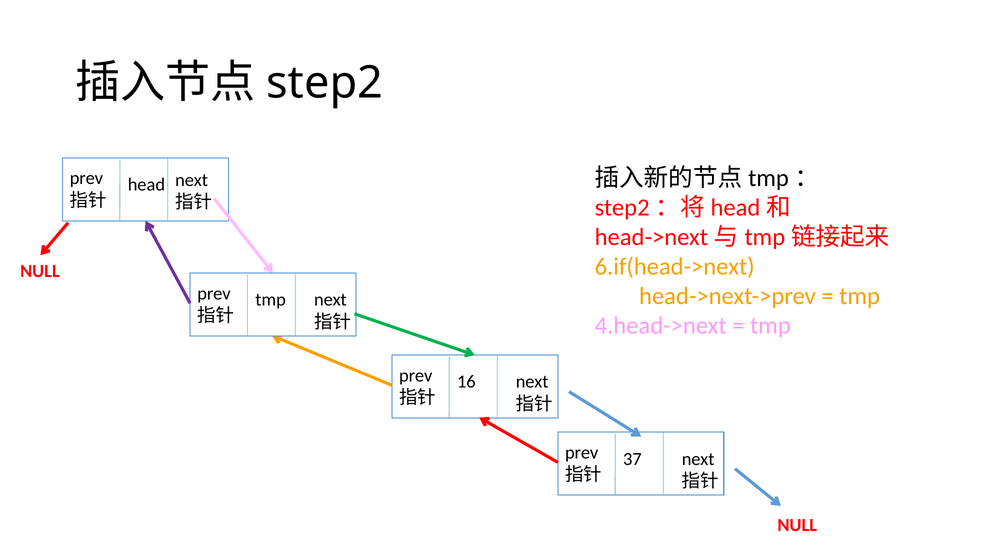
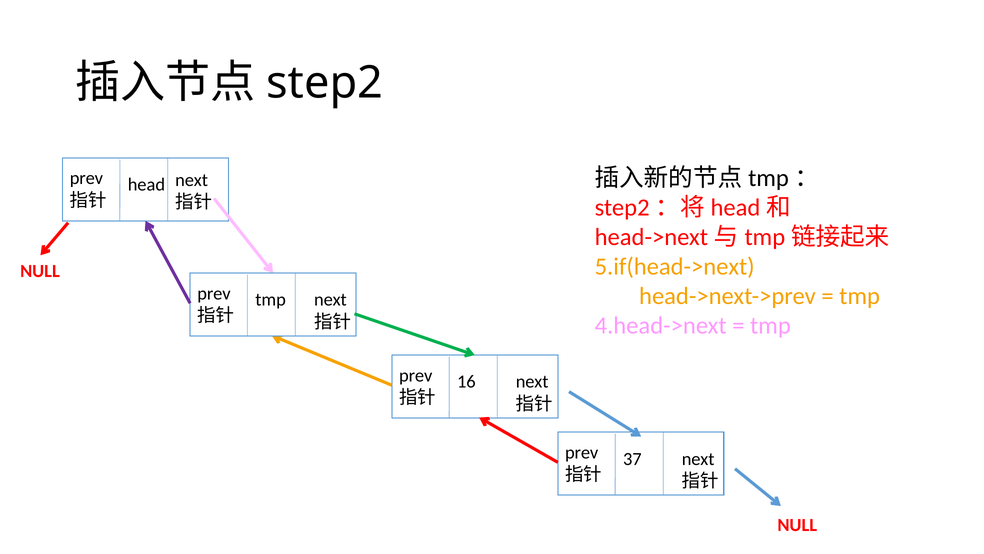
6.if(head->next: 6.if(head->next -> 5.if(head->next (675, 266)
